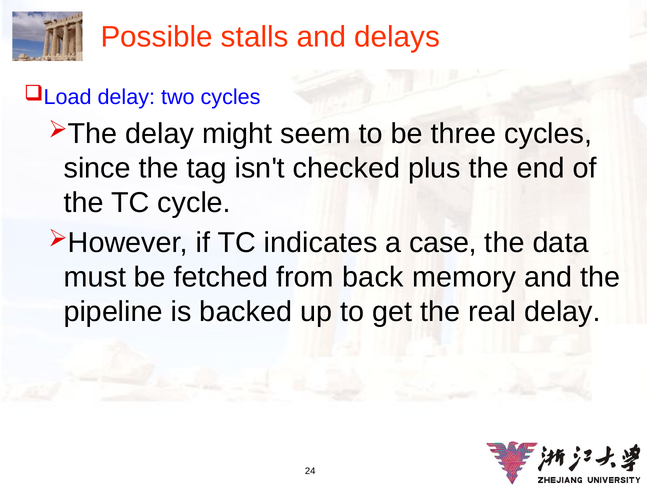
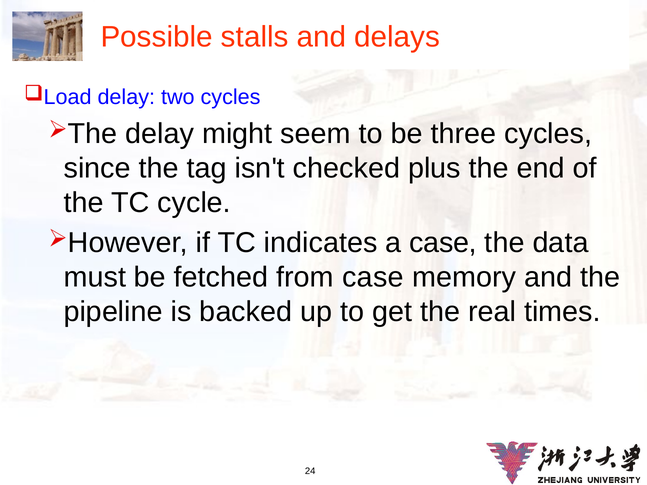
from back: back -> case (373, 278)
real delay: delay -> times (562, 312)
